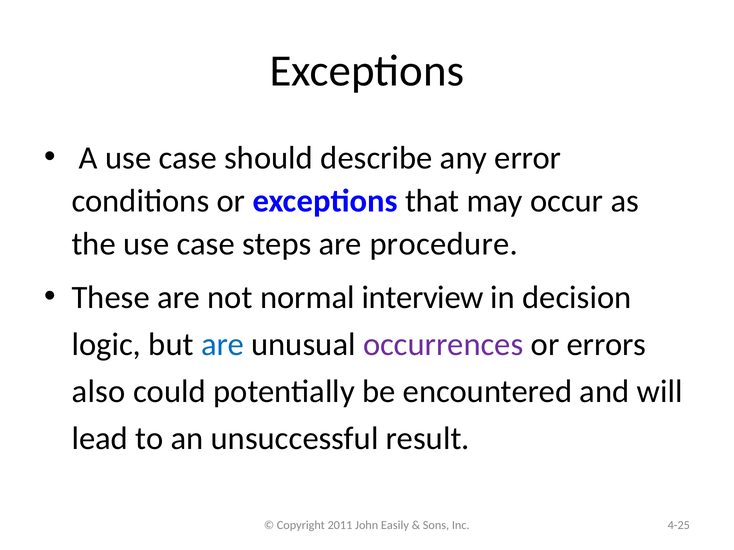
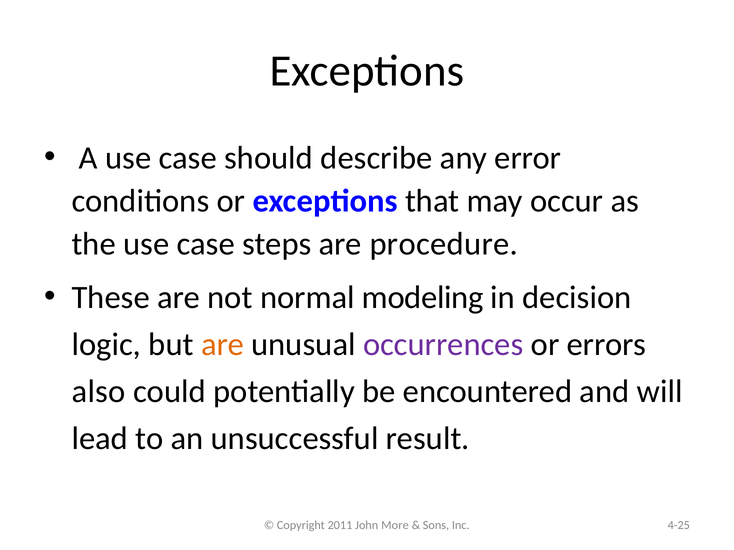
interview: interview -> modeling (423, 298)
are colour: blue -> orange (222, 345)
Easily: Easily -> More (395, 526)
